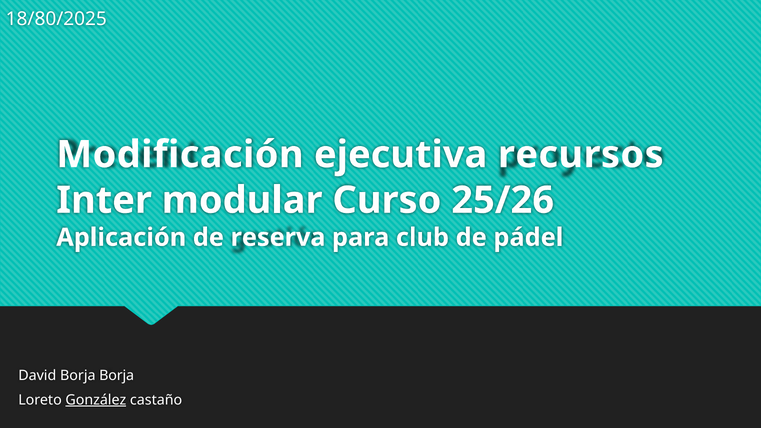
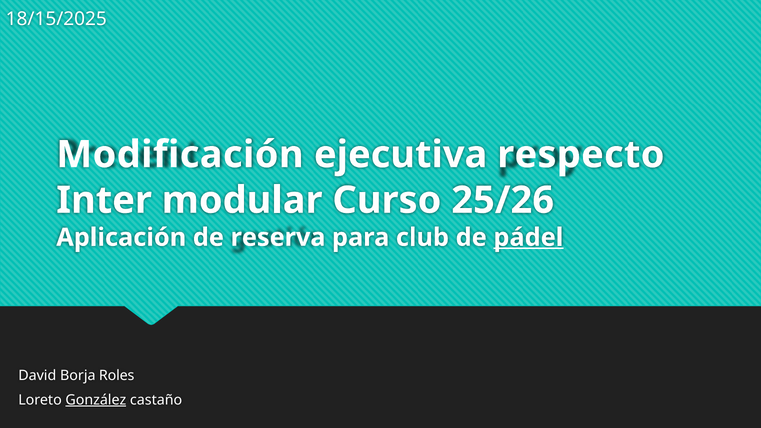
18/80/2025: 18/80/2025 -> 18/15/2025 (56, 19)
recursos: recursos -> respecto (581, 155)
pádel underline: none -> present (528, 237)
Borja Borja: Borja -> Roles (117, 375)
